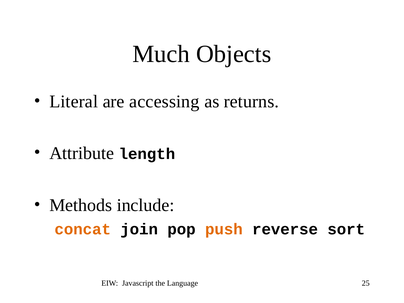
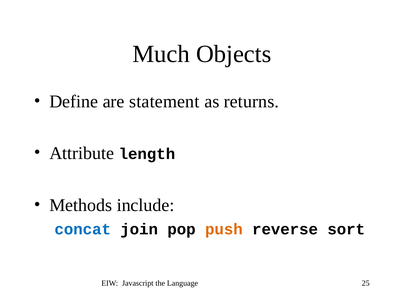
Literal: Literal -> Define (74, 102)
accessing: accessing -> statement (164, 102)
concat colour: orange -> blue (83, 229)
